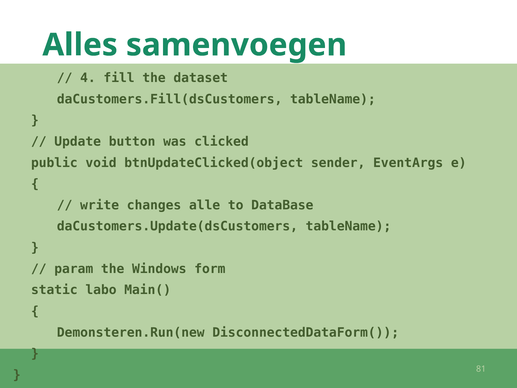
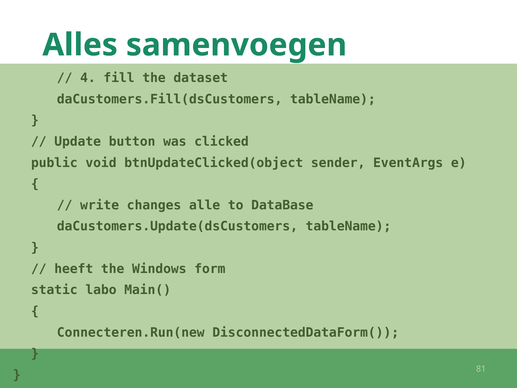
param: param -> heeft (74, 269)
Demonsteren.Run(new: Demonsteren.Run(new -> Connecteren.Run(new (131, 332)
